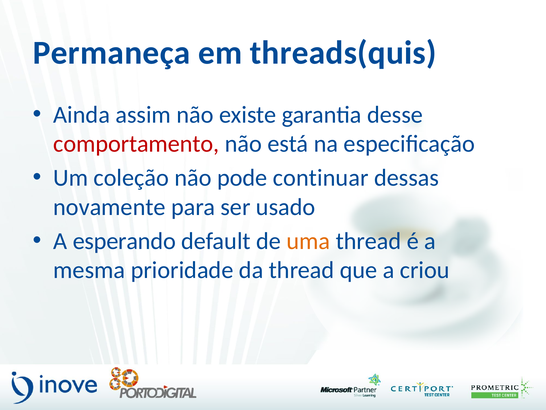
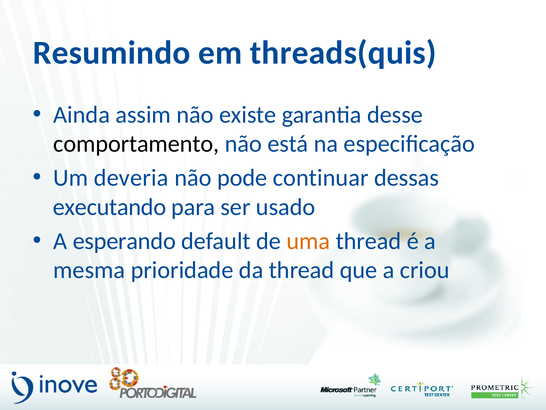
Permaneça: Permaneça -> Resumindo (112, 53)
comportamento colour: red -> black (136, 144)
coleção: coleção -> deveria (131, 178)
novamente: novamente -> executando (110, 207)
